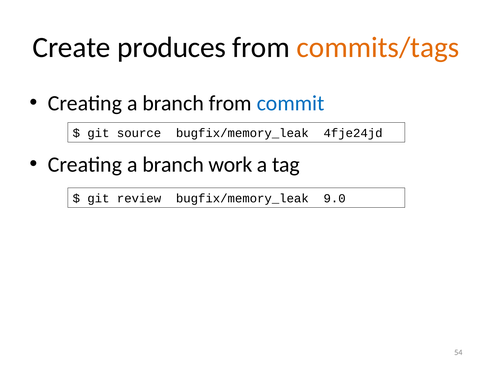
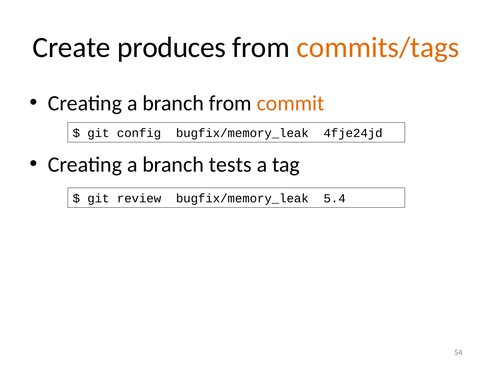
commit colour: blue -> orange (291, 103)
source: source -> config (139, 133)
work: work -> tests (230, 164)
9.0: 9.0 -> 5.4 (335, 199)
